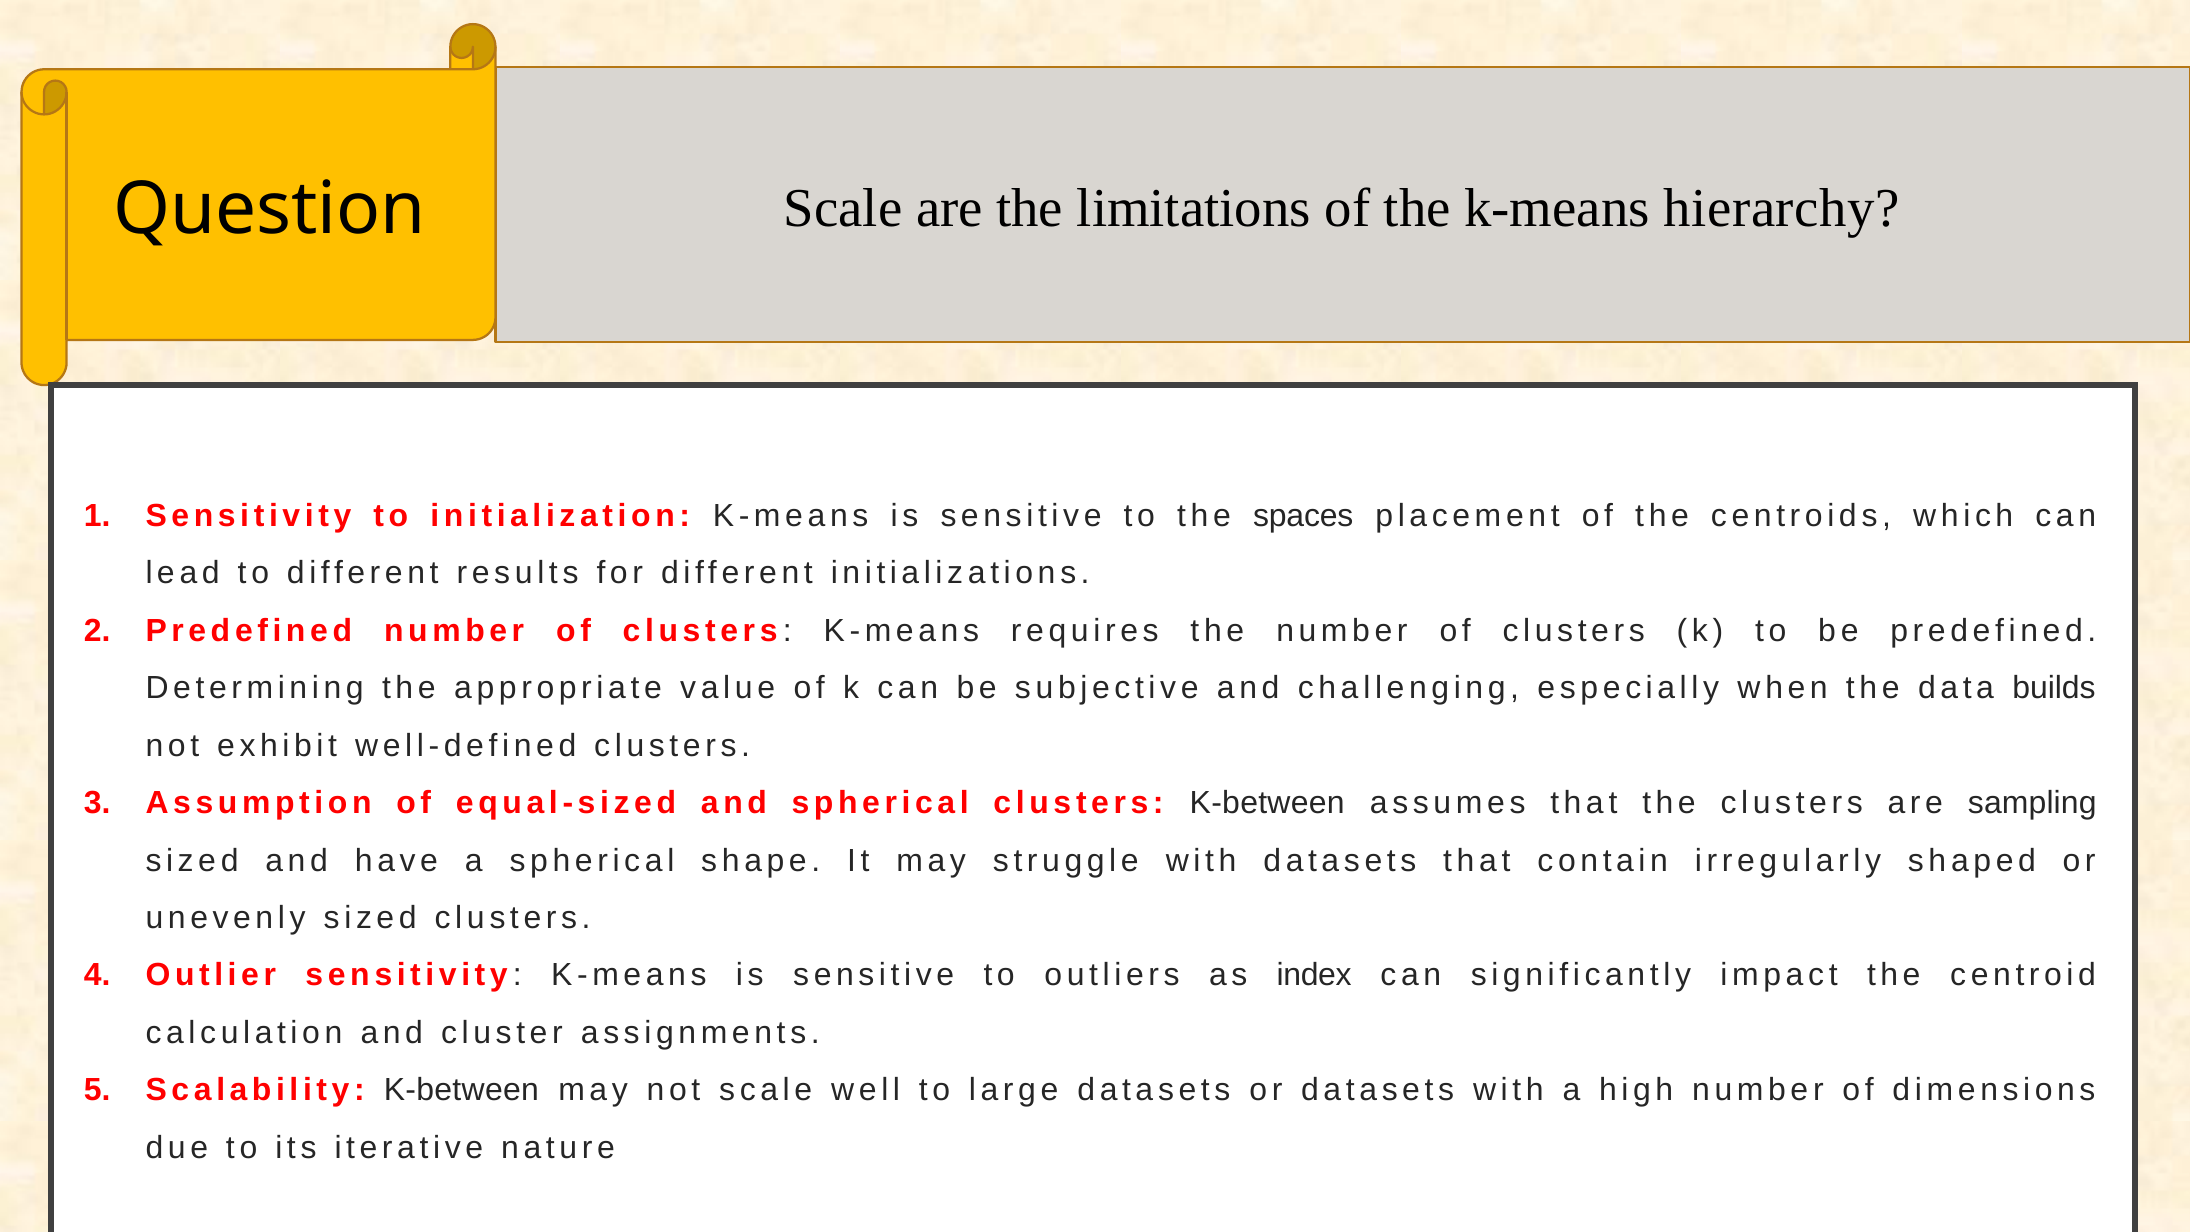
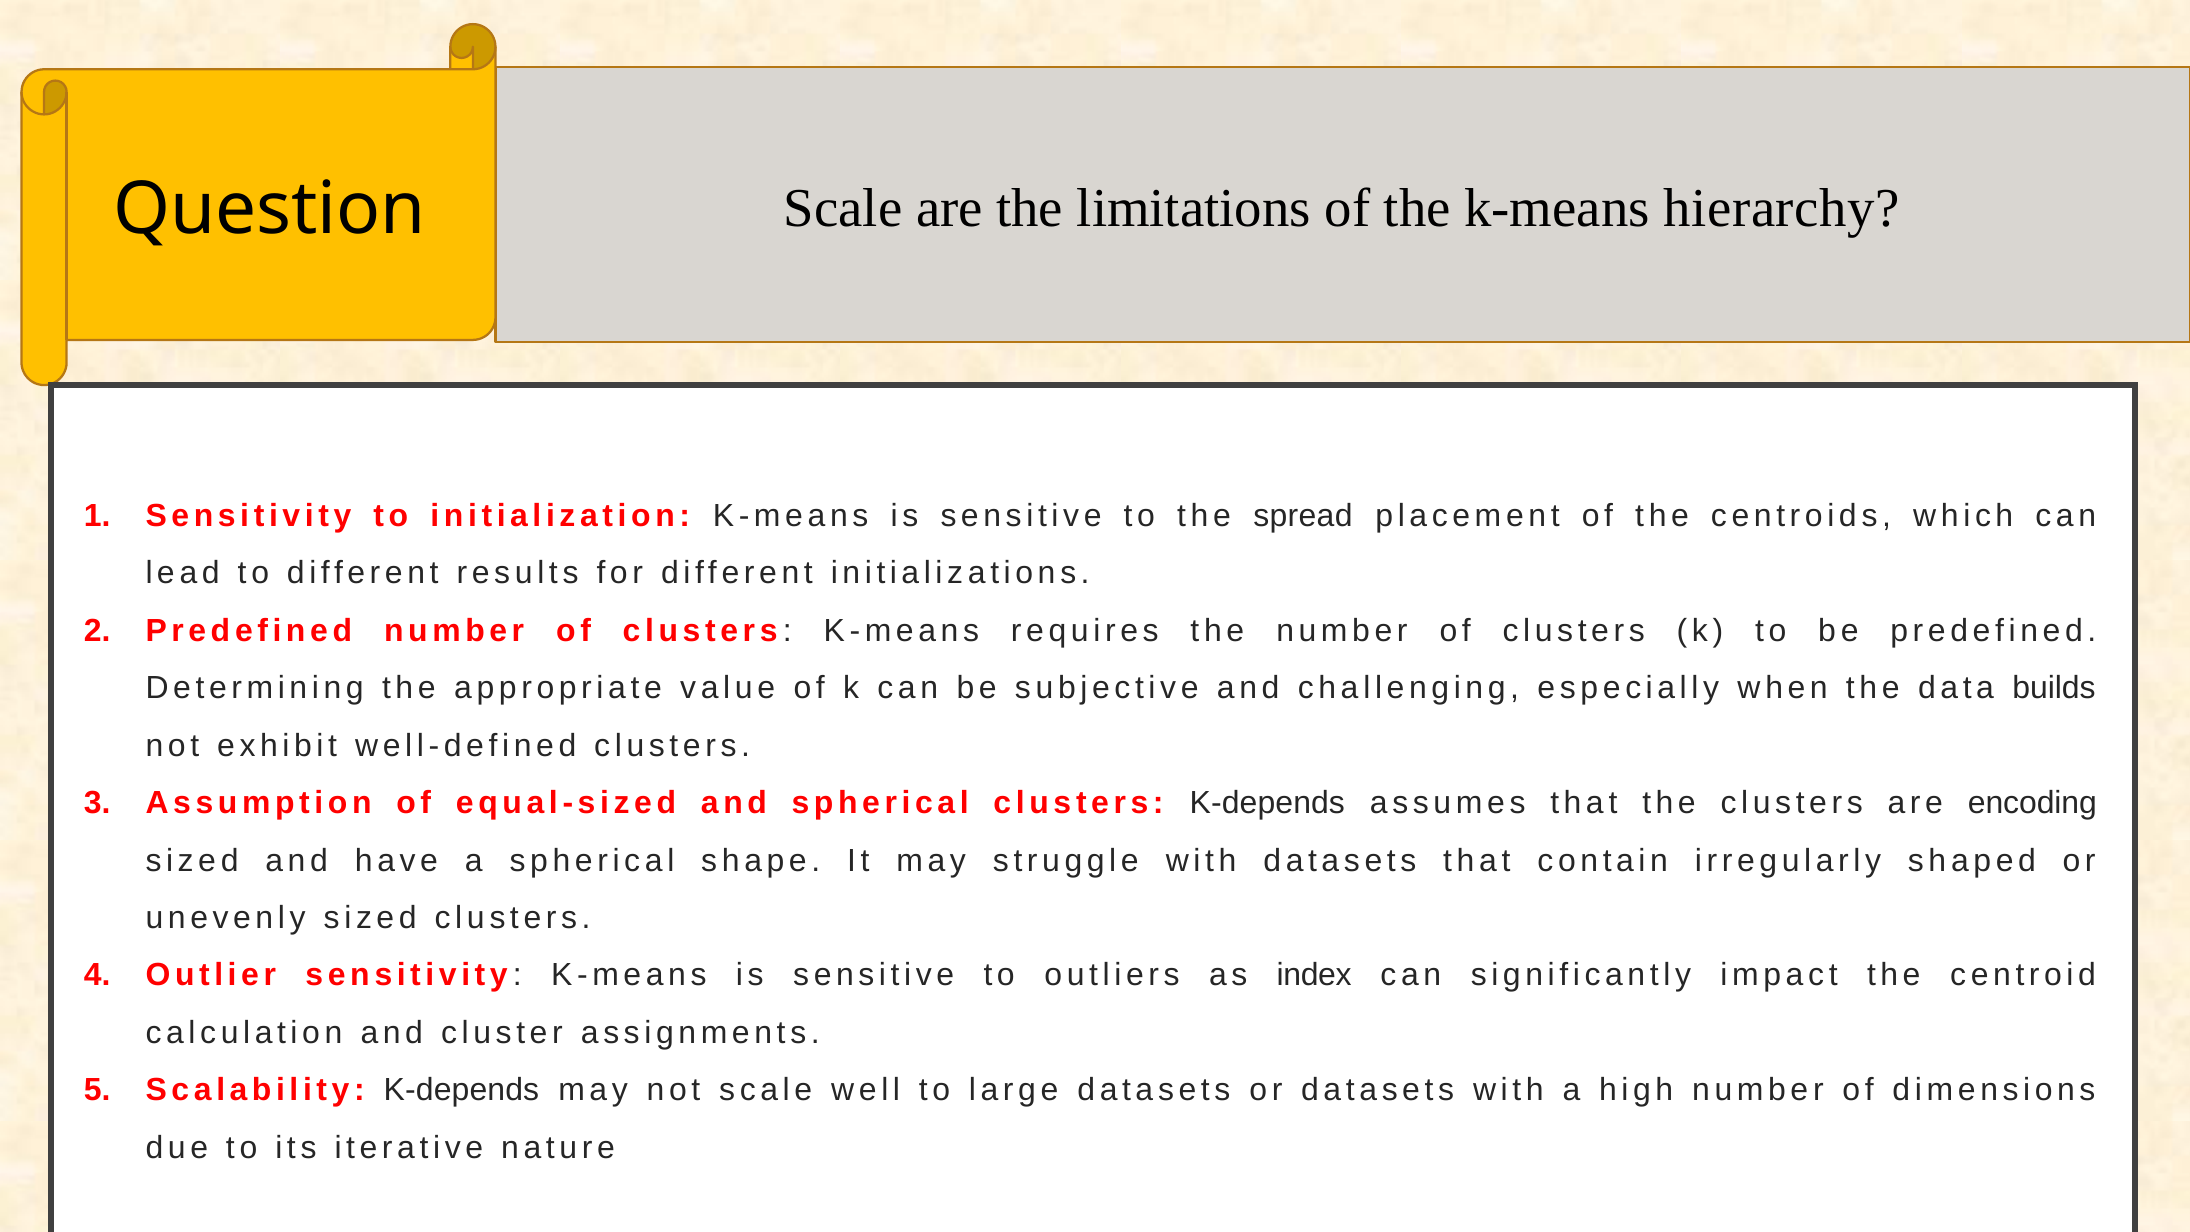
spaces: spaces -> spread (1303, 515)
clusters K-between: K-between -> K-depends (1267, 803)
sampling: sampling -> encoding (2032, 803)
Scalability K-between: K-between -> K-depends (461, 1090)
